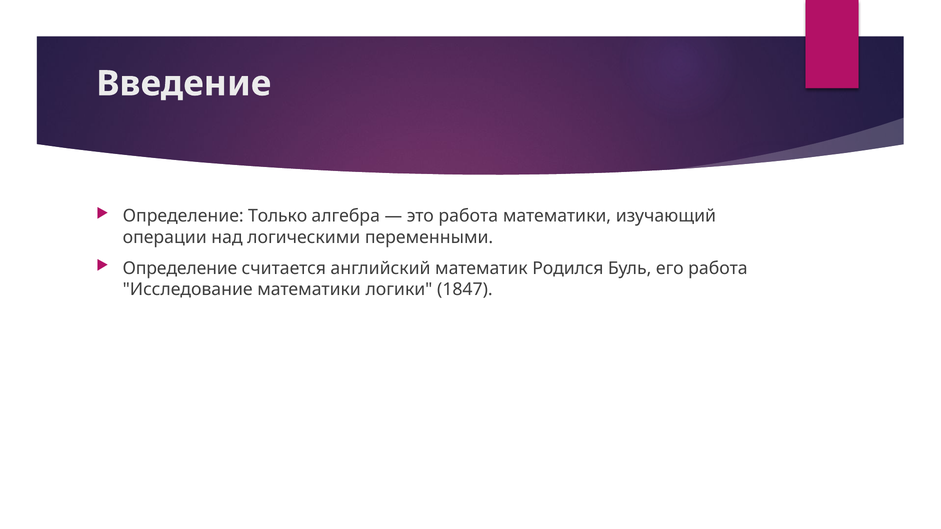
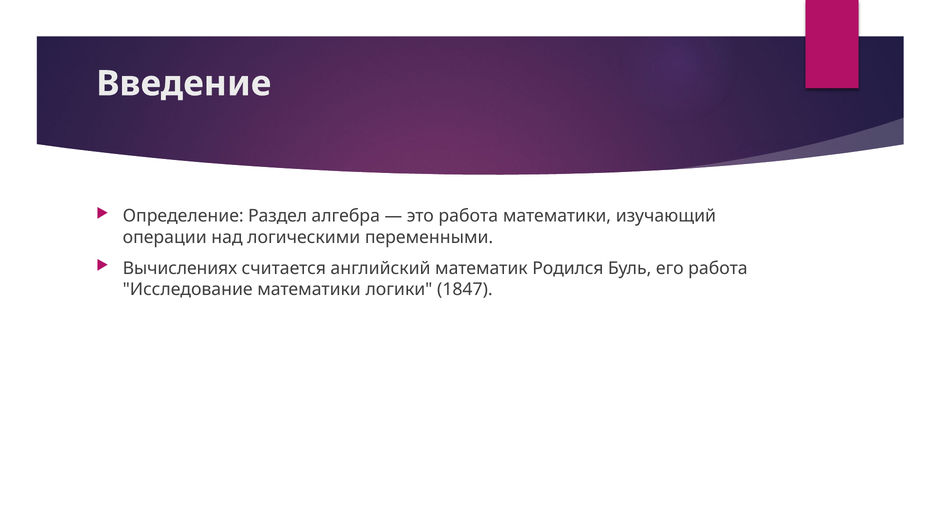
Только: Только -> Раздел (278, 216)
Определение: Определение -> Вычислениях (180, 268)
